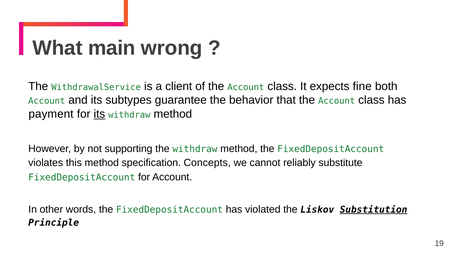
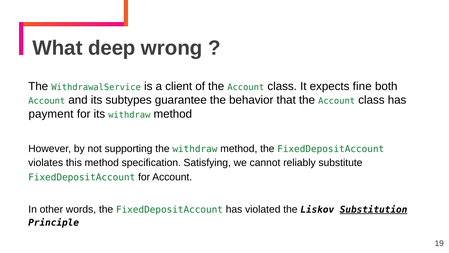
main: main -> deep (112, 48)
its underline: present -> none (99, 114)
Concepts: Concepts -> Satisfying (207, 163)
